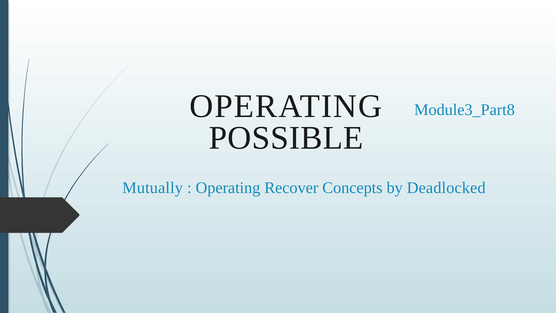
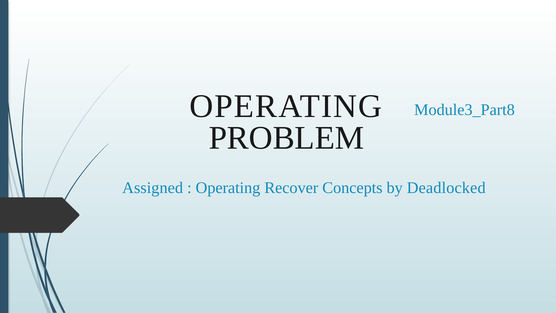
POSSIBLE: POSSIBLE -> PROBLEM (286, 138)
Mutually: Mutually -> Assigned (153, 188)
